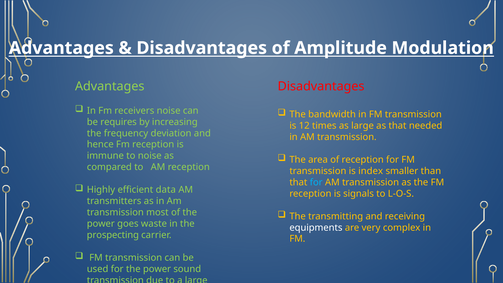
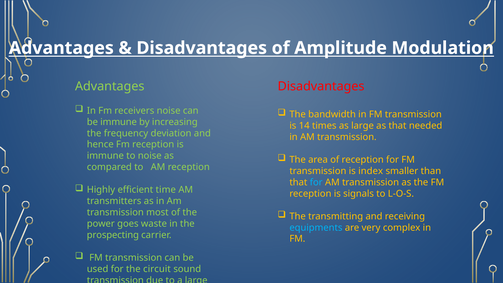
be requires: requires -> immune (119, 122)
12: 12 -> 14 (304, 126)
data: data -> time (166, 190)
equipments colour: white -> light blue (316, 228)
for the power: power -> circuit (157, 269)
